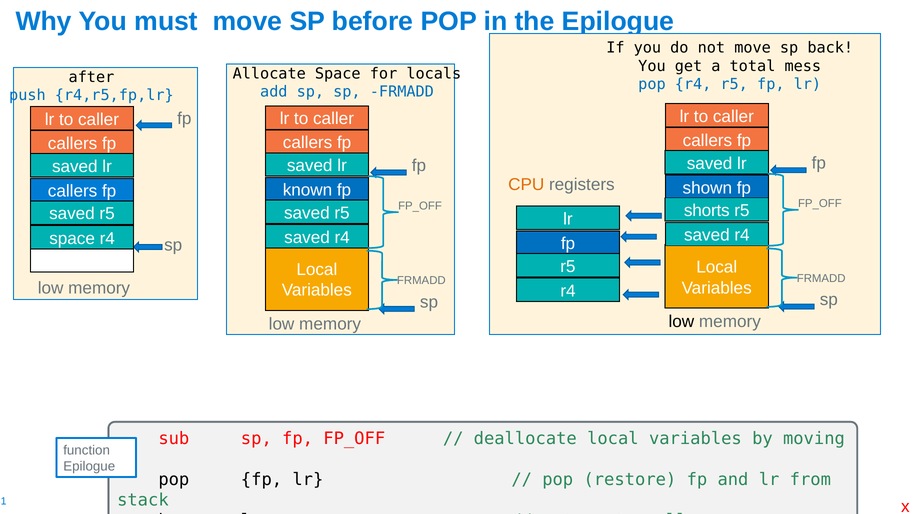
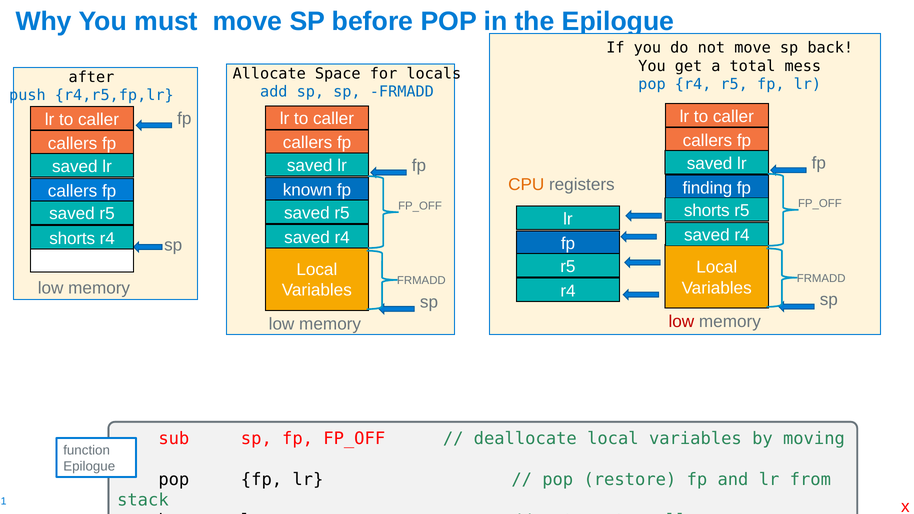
shown: shown -> finding (707, 188)
space: space -> shorts (72, 239)
low colour: black -> red (681, 322)
